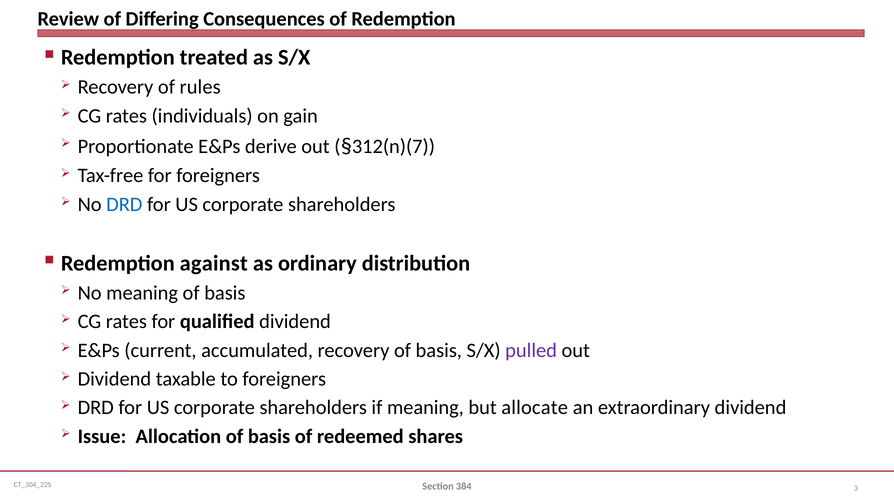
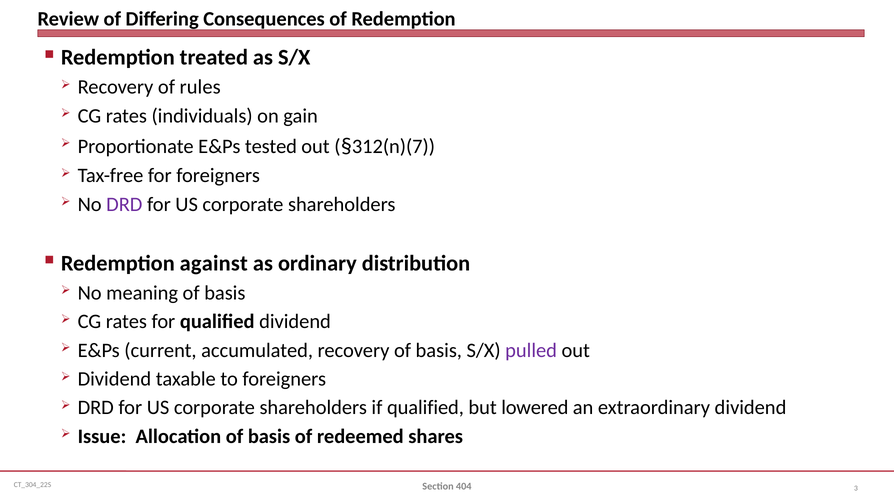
derive: derive -> tested (271, 147)
DRD colour: blue -> purple (124, 204)
if meaning: meaning -> qualified (425, 408)
allocate: allocate -> lowered (535, 408)
384: 384 -> 404 (464, 486)
